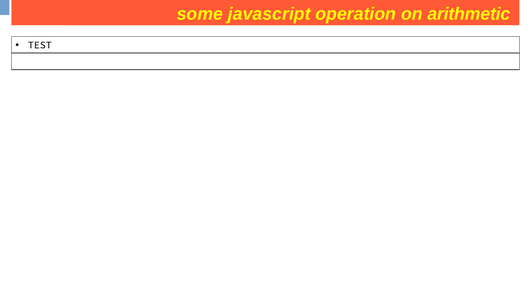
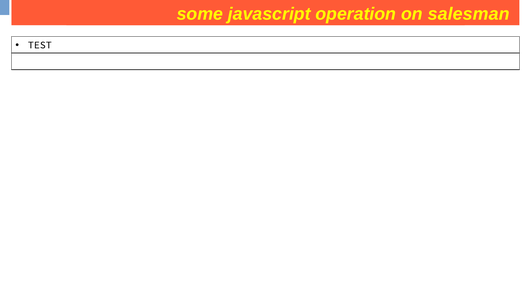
arithmetic: arithmetic -> salesman (469, 14)
